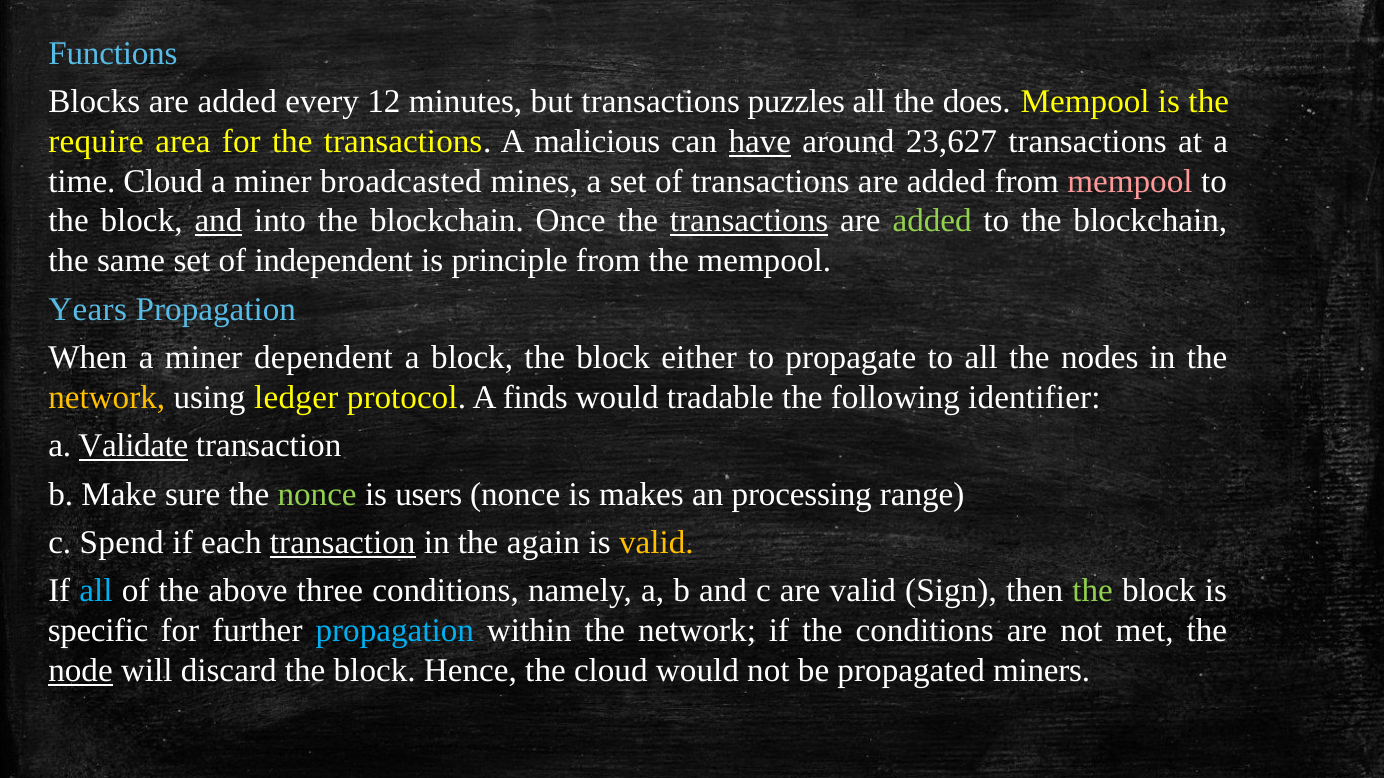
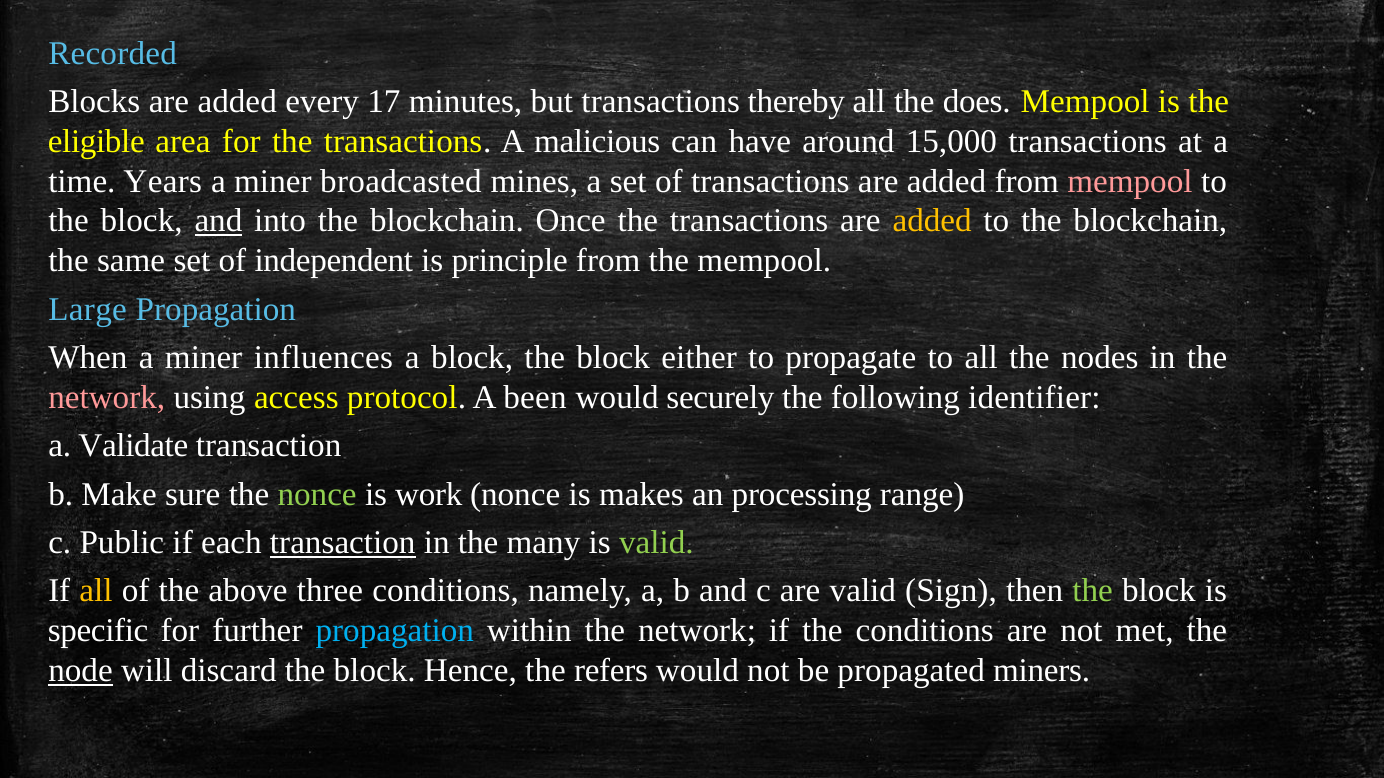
Functions: Functions -> Recorded (113, 53)
12: 12 -> 17 (384, 102)
puzzles: puzzles -> thereby (796, 102)
require: require -> eligible (96, 142)
have underline: present -> none (760, 142)
23,627: 23,627 -> 15,000 (951, 142)
time Cloud: Cloud -> Years (163, 181)
transactions underline: present -> none (749, 221)
added colour: light green -> yellow (932, 221)
Years: Years -> Large (88, 309)
dependent: dependent -> influences (323, 358)
network colour: yellow -> pink (107, 398)
ledger: ledger -> access (296, 398)
finds: finds -> been (535, 398)
tradable: tradable -> securely (720, 398)
Validate underline: present -> none (133, 446)
users: users -> work (429, 495)
Spend: Spend -> Public (122, 543)
again: again -> many (543, 543)
valid colour: yellow -> light green (656, 543)
all colour: light blue -> yellow (96, 591)
the cloud: cloud -> refers (611, 671)
